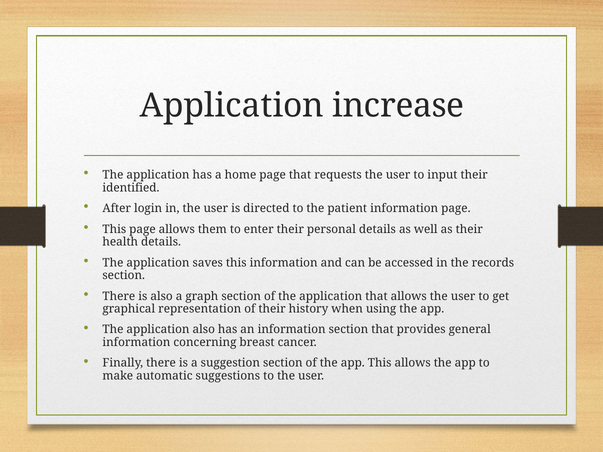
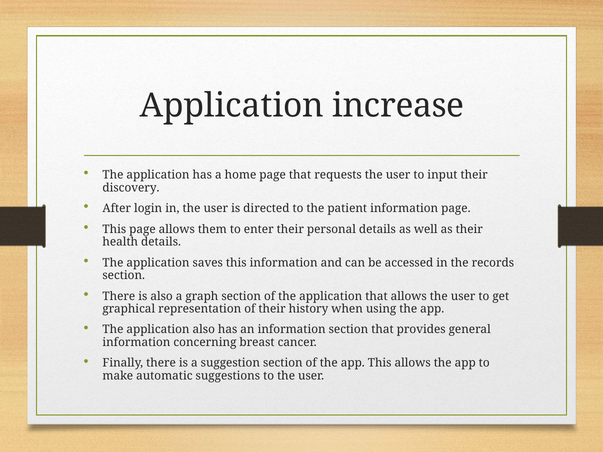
identified: identified -> discovery (131, 188)
